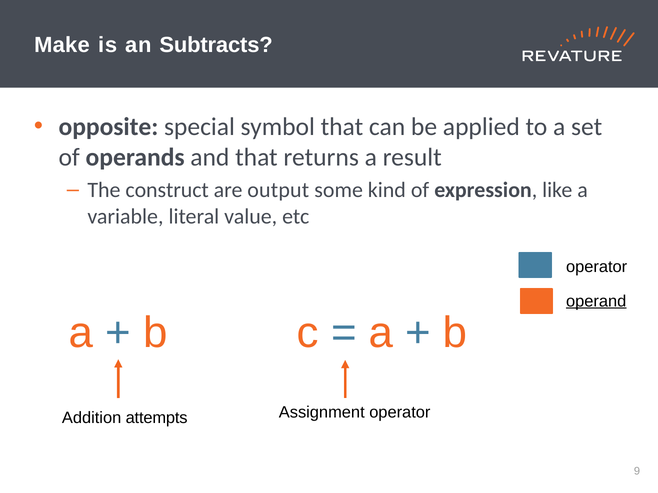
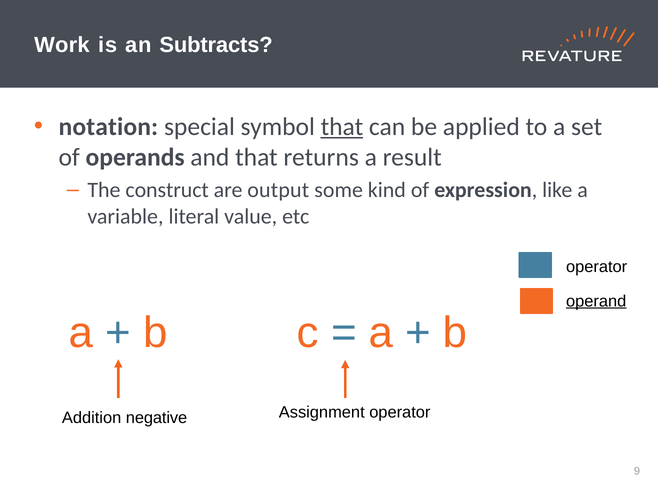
Make: Make -> Work (62, 45)
opposite: opposite -> notation (108, 127)
that underline: none -> present (342, 127)
attempts: attempts -> negative (157, 418)
